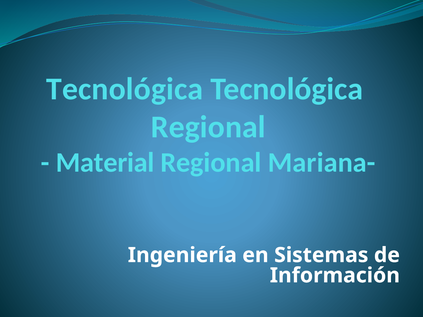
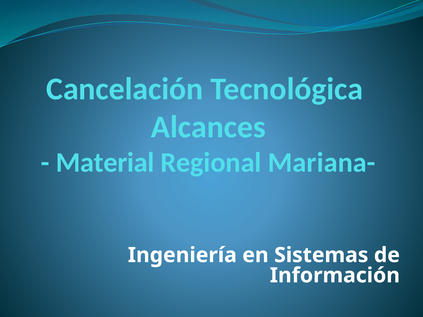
Tecnológica: Tecnológica -> Cancelación (125, 89)
Regional: Regional -> Alcances (208, 127)
